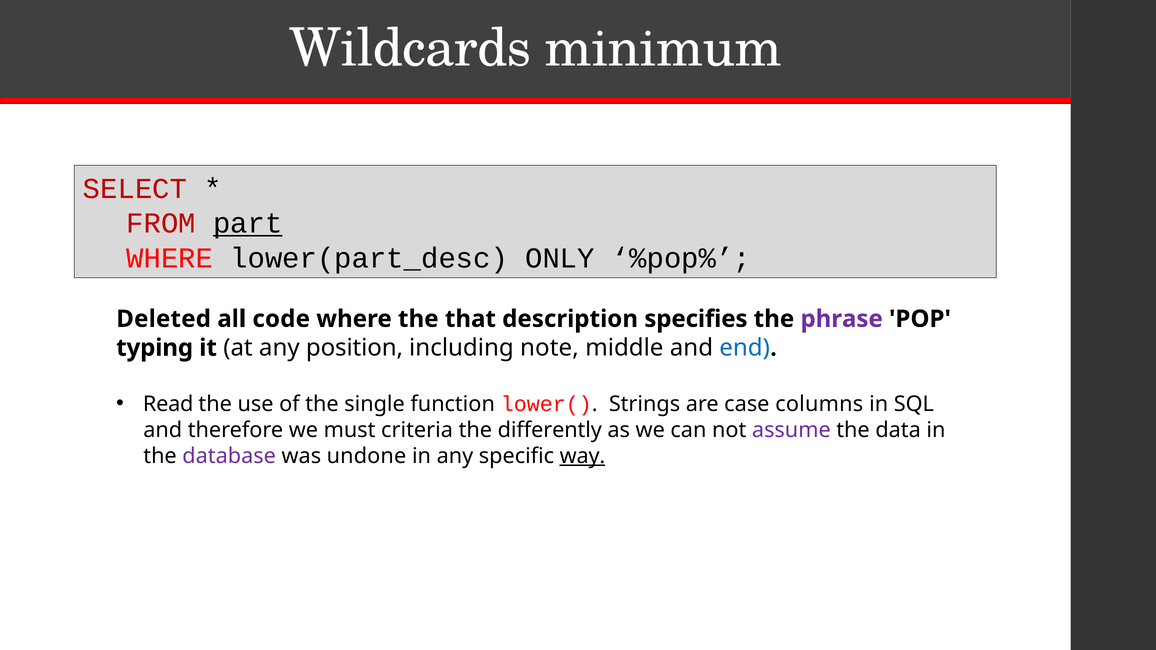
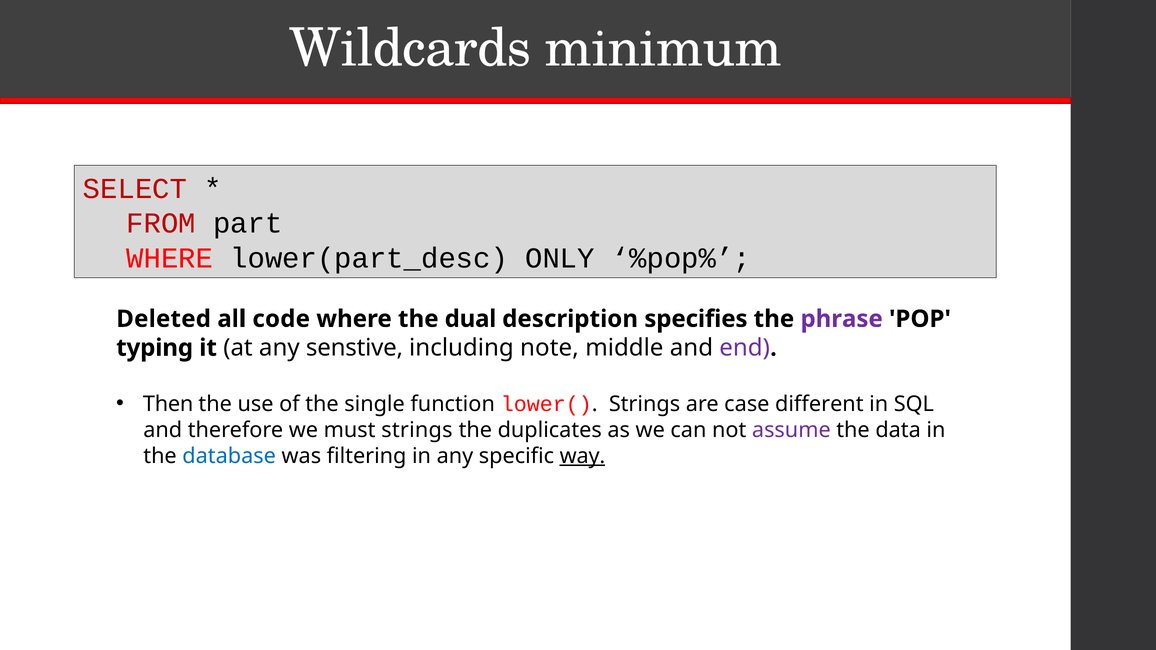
part underline: present -> none (248, 223)
that: that -> dual (471, 319)
position: position -> senstive (355, 348)
end colour: blue -> purple (745, 348)
Read: Read -> Then (168, 404)
columns: columns -> different (819, 404)
must criteria: criteria -> strings (417, 430)
differently: differently -> duplicates (550, 430)
database colour: purple -> blue (229, 456)
undone: undone -> filtering (367, 456)
